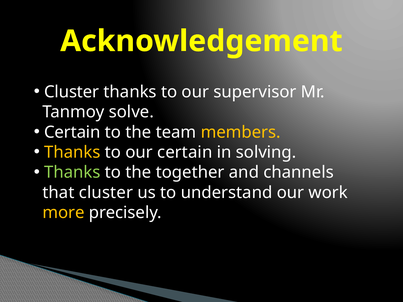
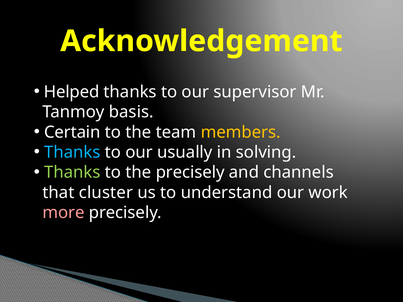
Cluster: Cluster -> Helped (72, 92)
solve: solve -> basis (131, 112)
Thanks colour: yellow -> light blue (72, 152)
our certain: certain -> usually (185, 152)
the together: together -> precisely (190, 173)
more colour: yellow -> pink (64, 213)
